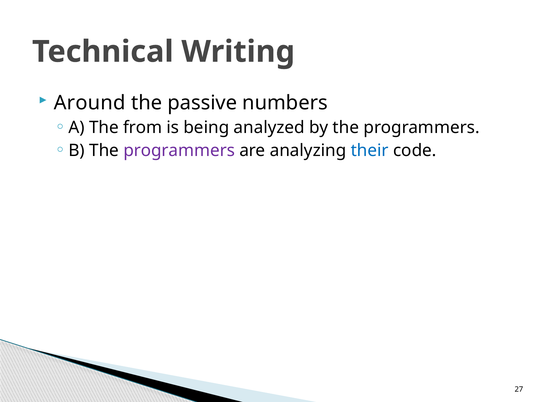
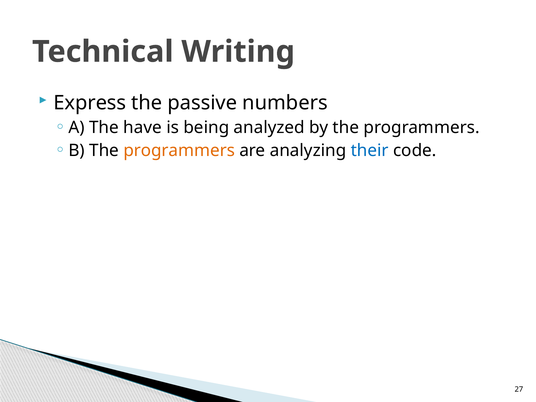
Around: Around -> Express (90, 103)
from: from -> have (143, 127)
programmers colour: purple -> orange (179, 150)
